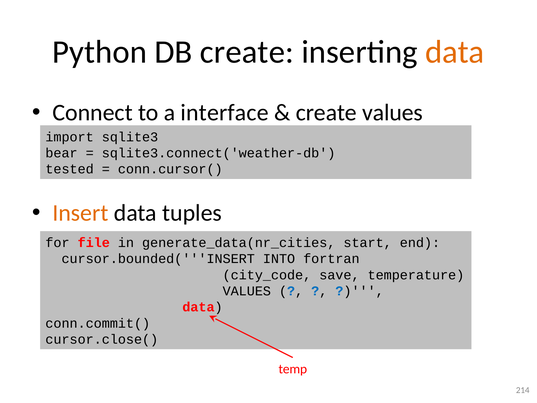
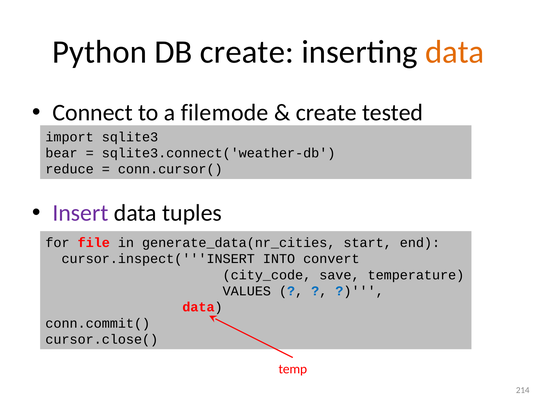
interface: interface -> filemode (225, 113)
create values: values -> tested (393, 113)
tested: tested -> reduce (70, 169)
Insert colour: orange -> purple (80, 213)
cursor.bounded('''INSERT: cursor.bounded('''INSERT -> cursor.inspect('''INSERT (158, 259)
fortran: fortran -> convert (331, 259)
